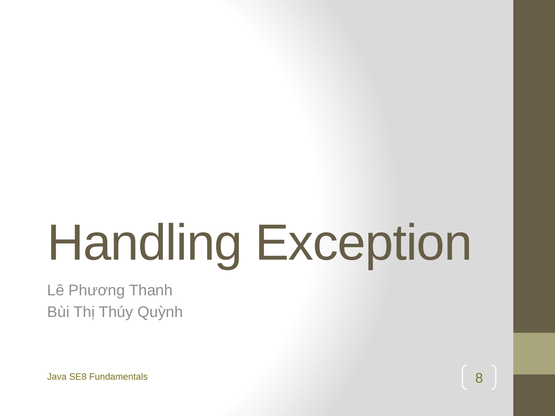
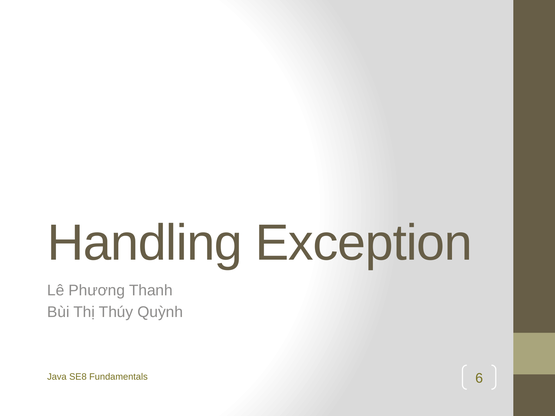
8: 8 -> 6 (479, 378)
